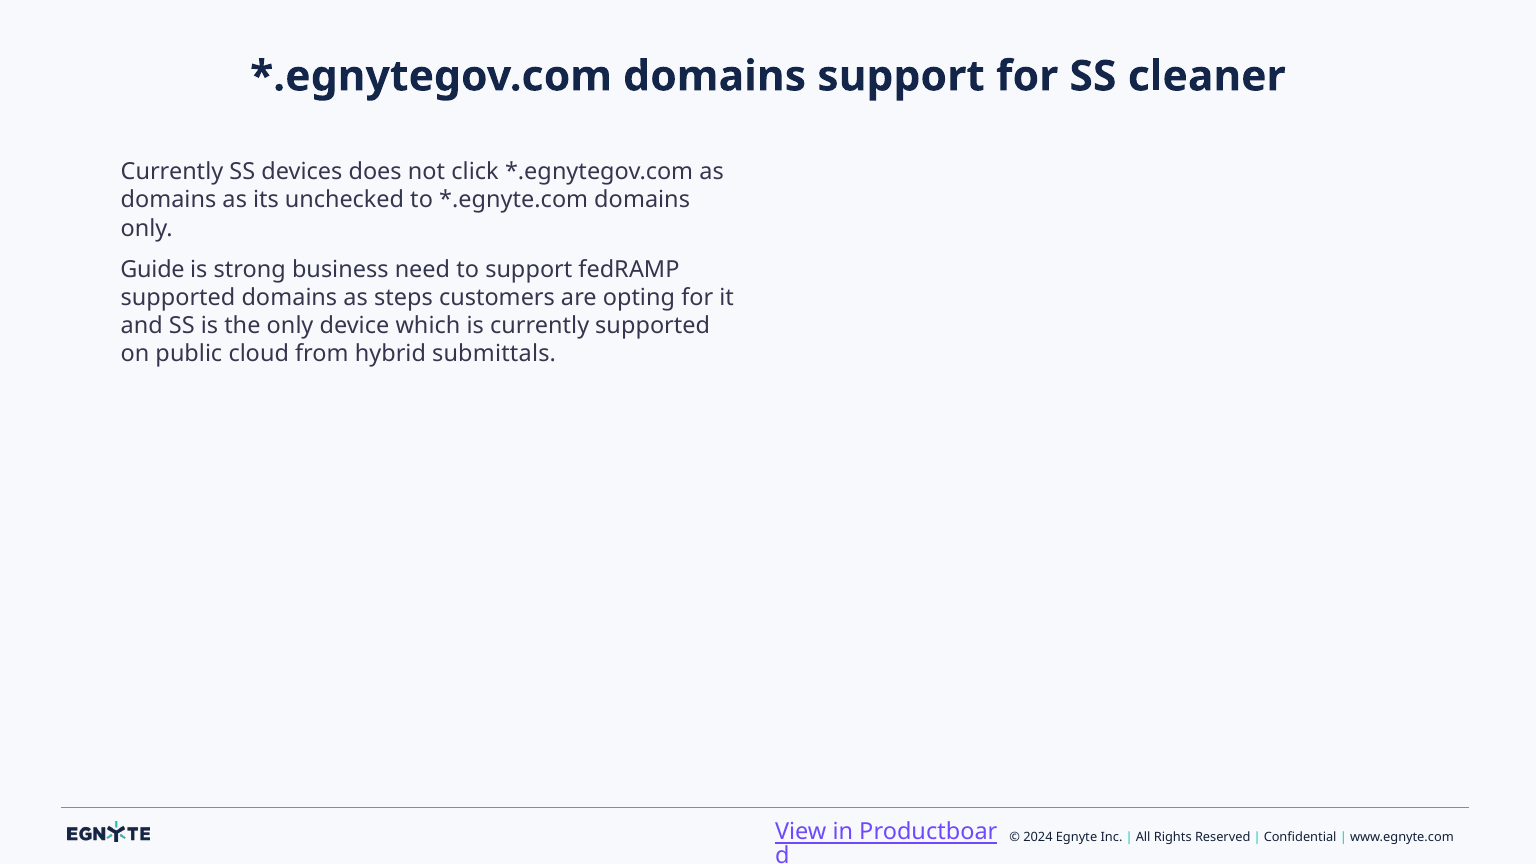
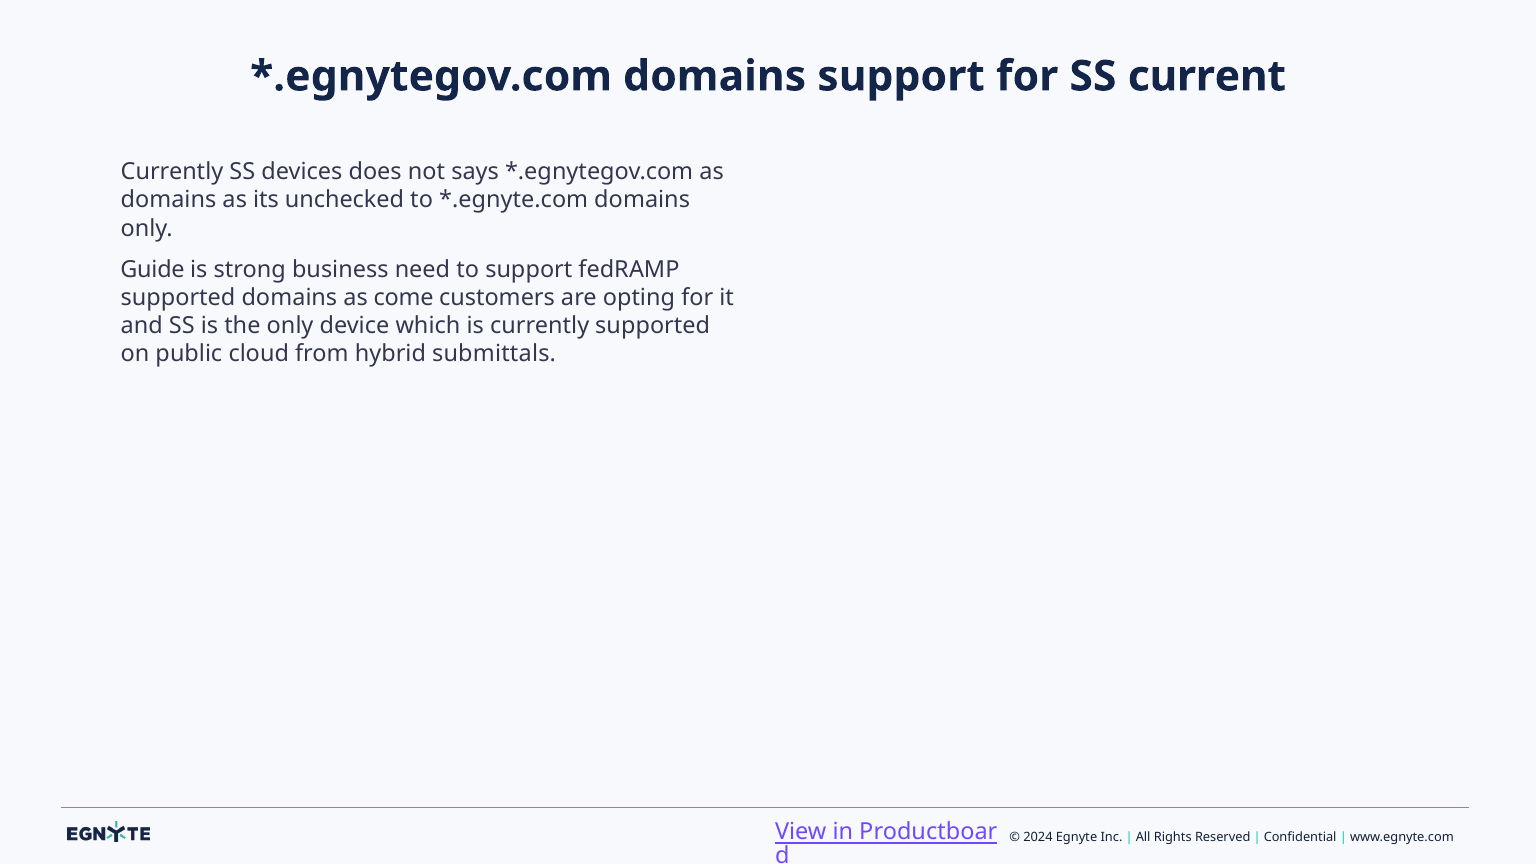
cleaner: cleaner -> current (1207, 76)
click: click -> says (475, 172)
steps: steps -> come (404, 298)
